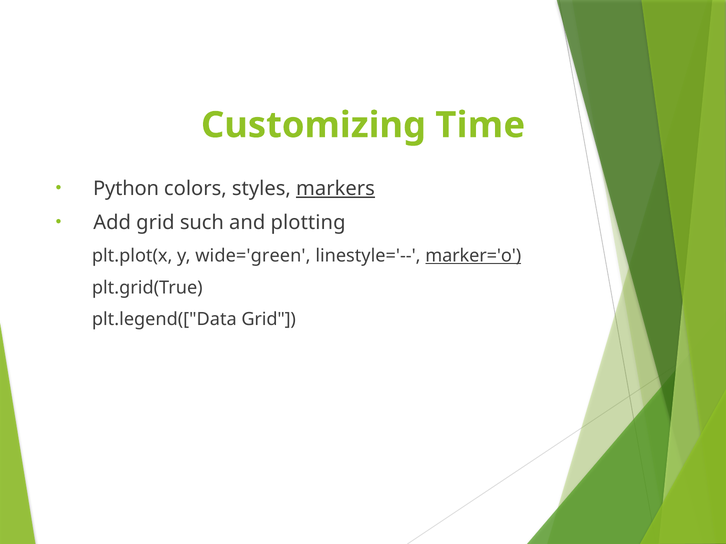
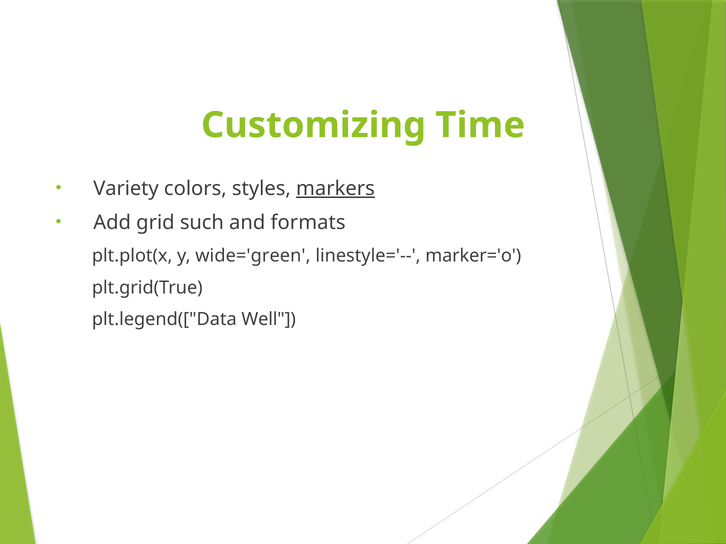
Python: Python -> Variety (126, 189)
plotting: plotting -> formats (308, 223)
marker='o underline: present -> none (473, 256)
plt.legend(["Data Grid: Grid -> Well (269, 320)
